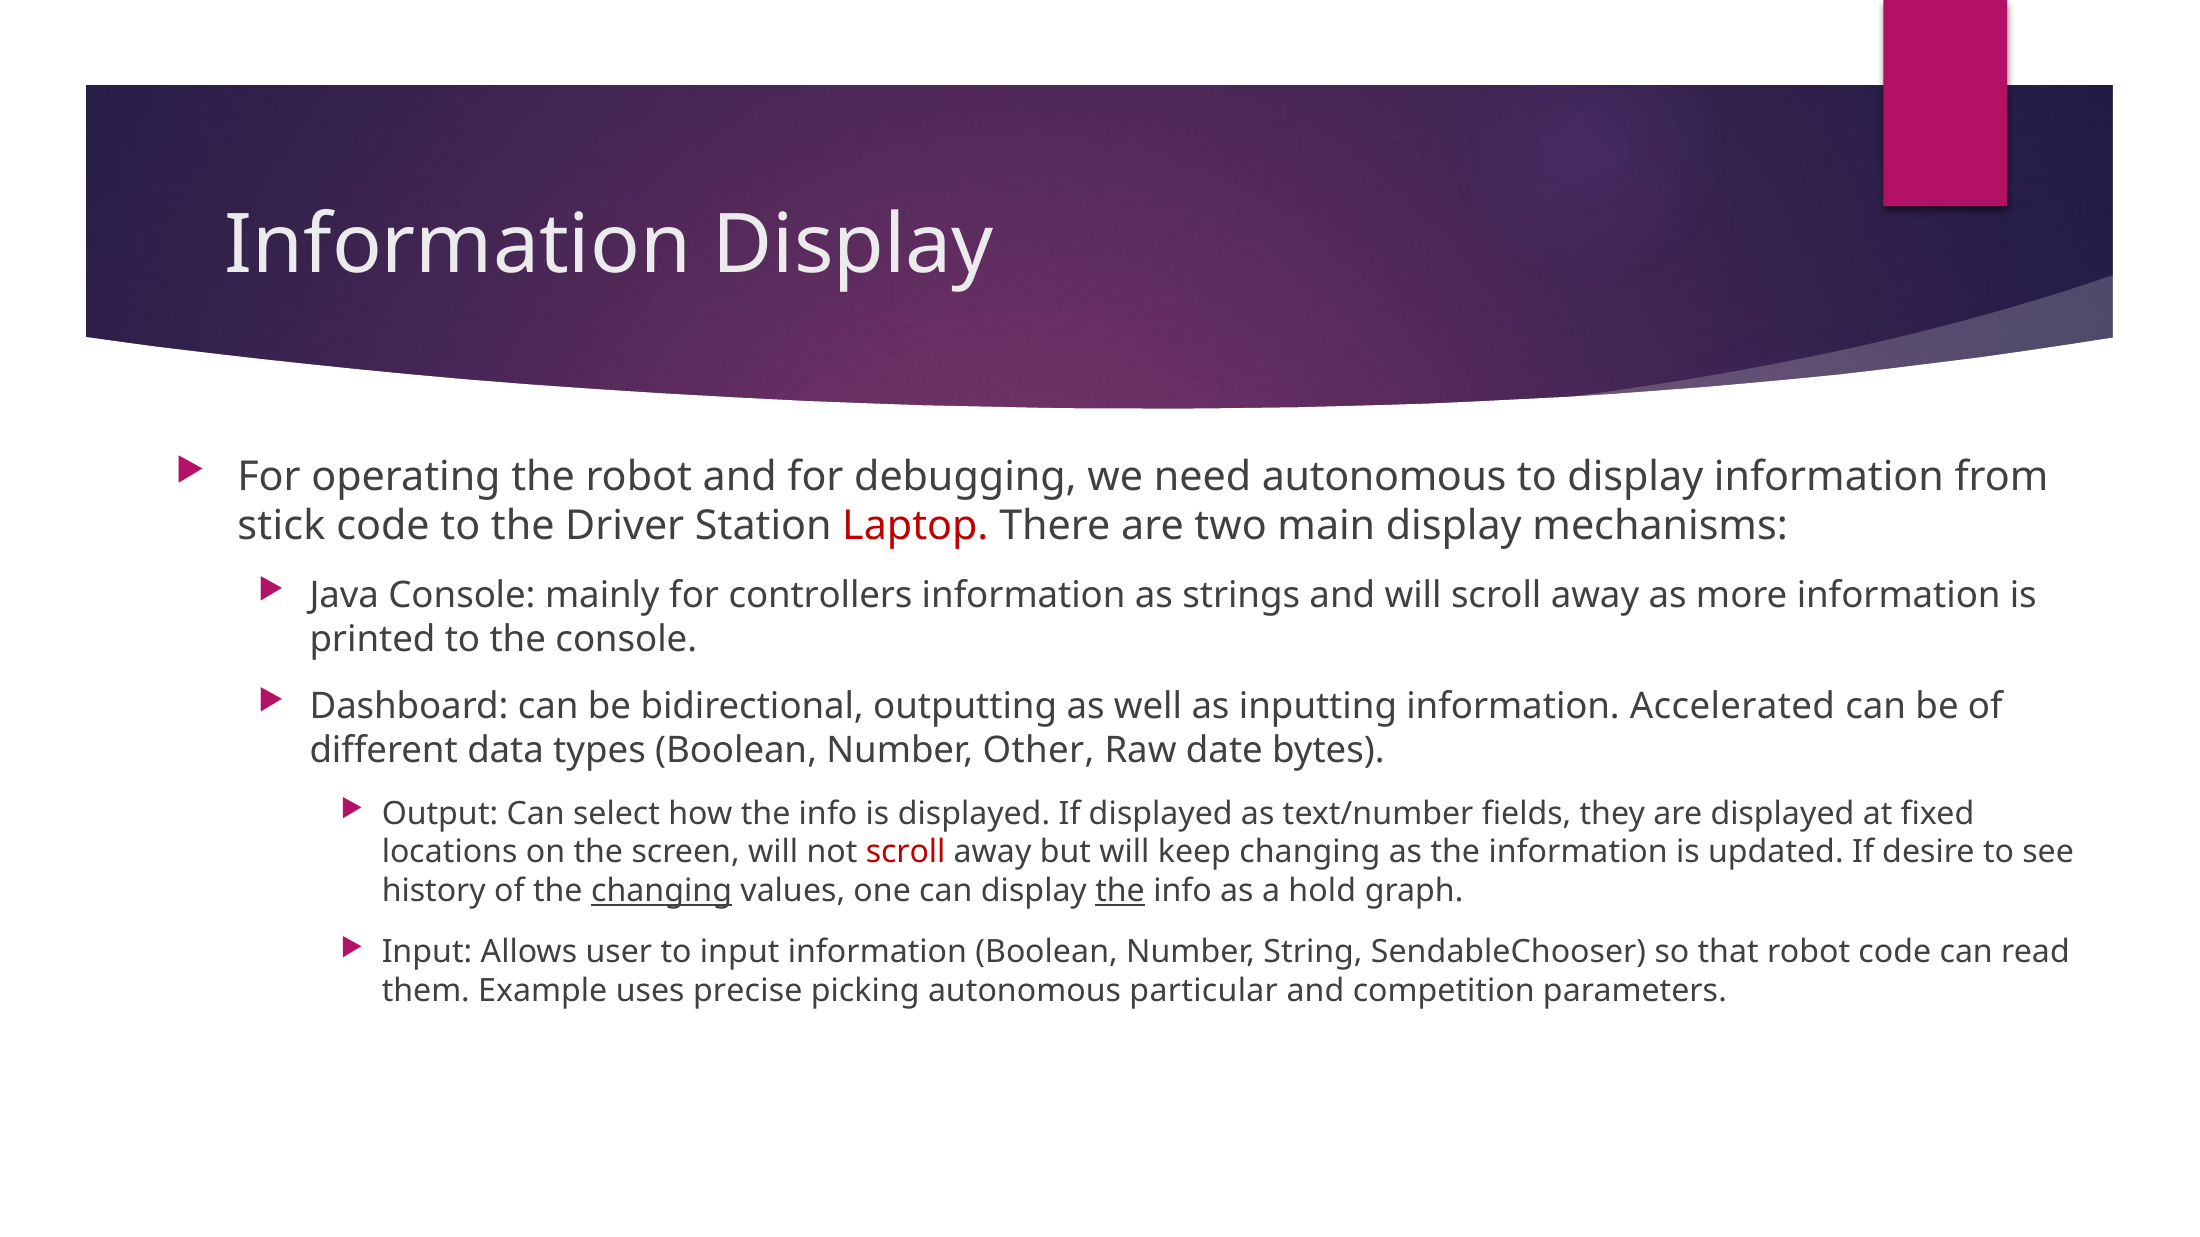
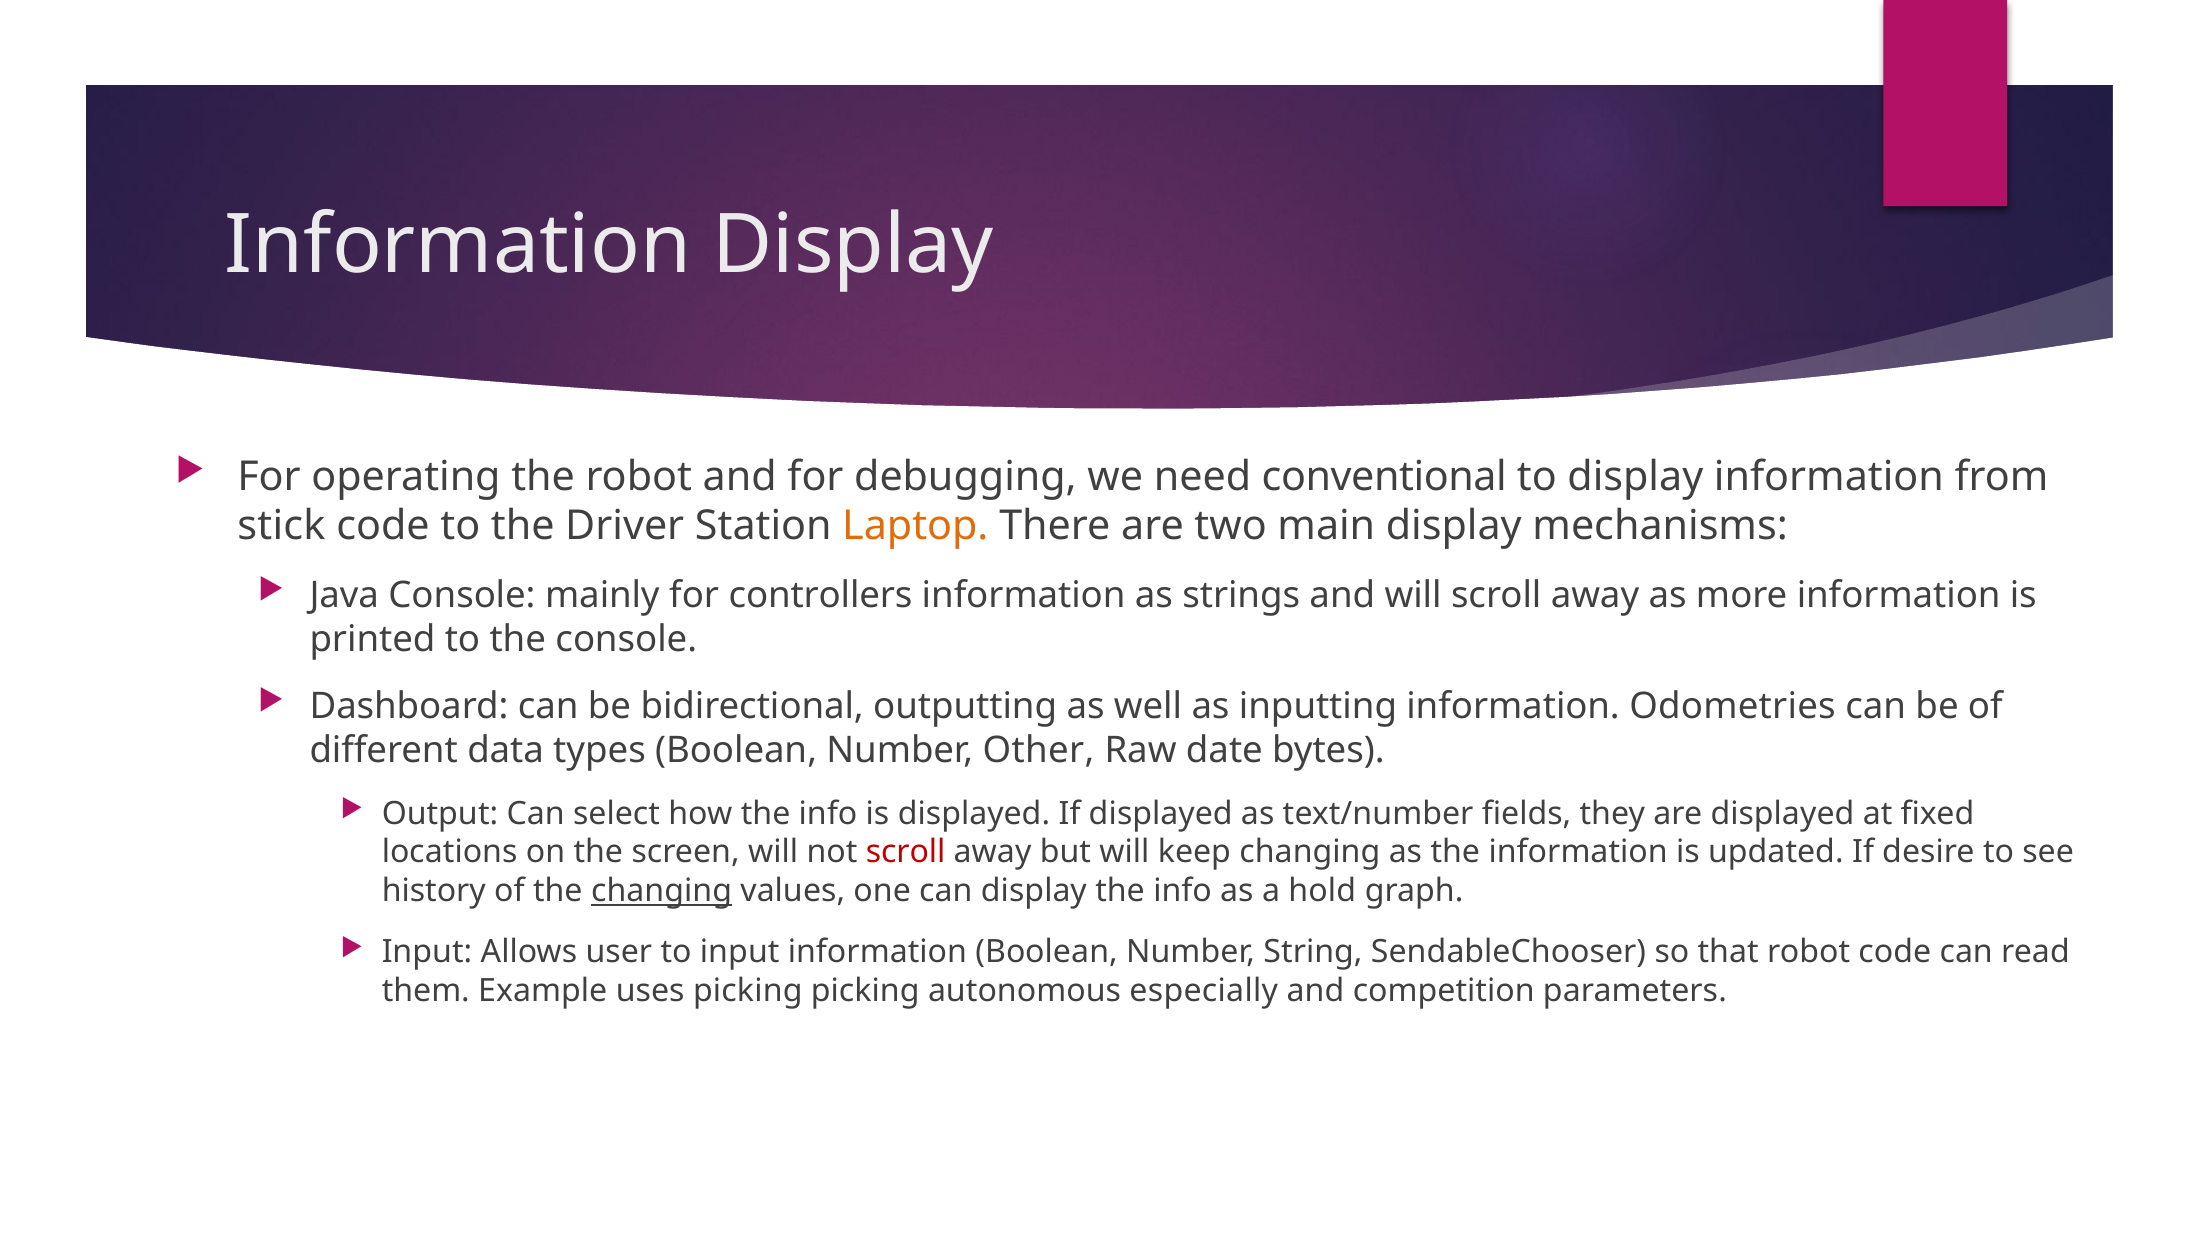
need autonomous: autonomous -> conventional (1384, 477)
Laptop colour: red -> orange (915, 526)
Accelerated: Accelerated -> Odometries (1732, 706)
the underline: present -> none (1120, 891)
uses precise: precise -> picking (748, 991)
particular: particular -> especially (1204, 991)
